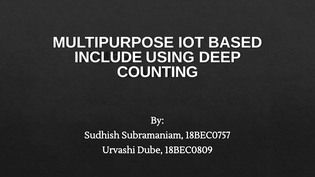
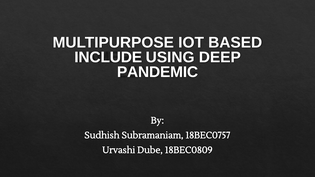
COUNTING: COUNTING -> PANDEMIC (158, 72)
